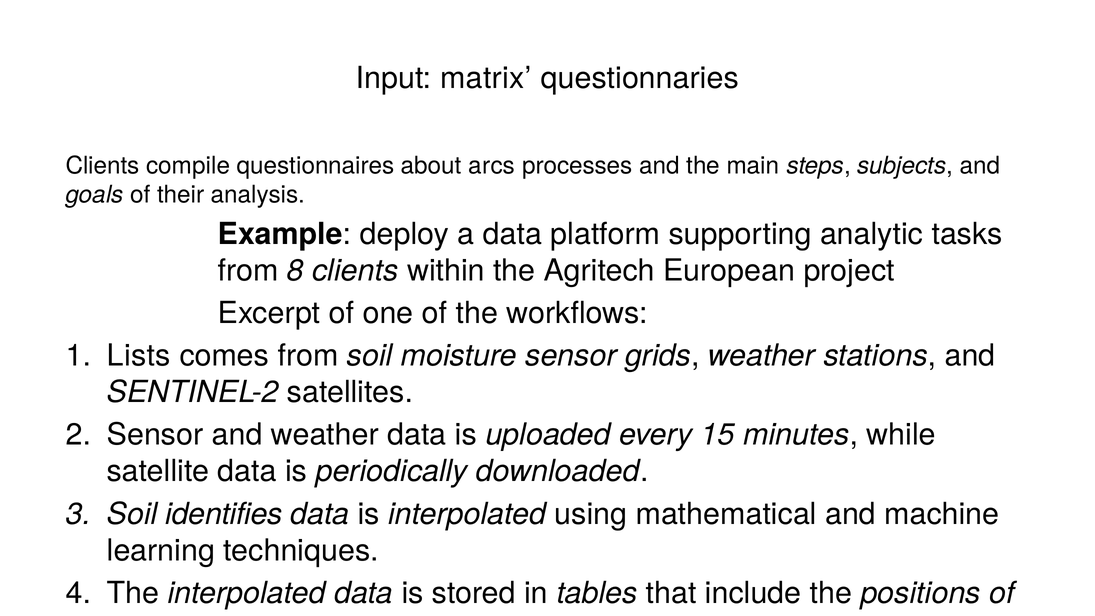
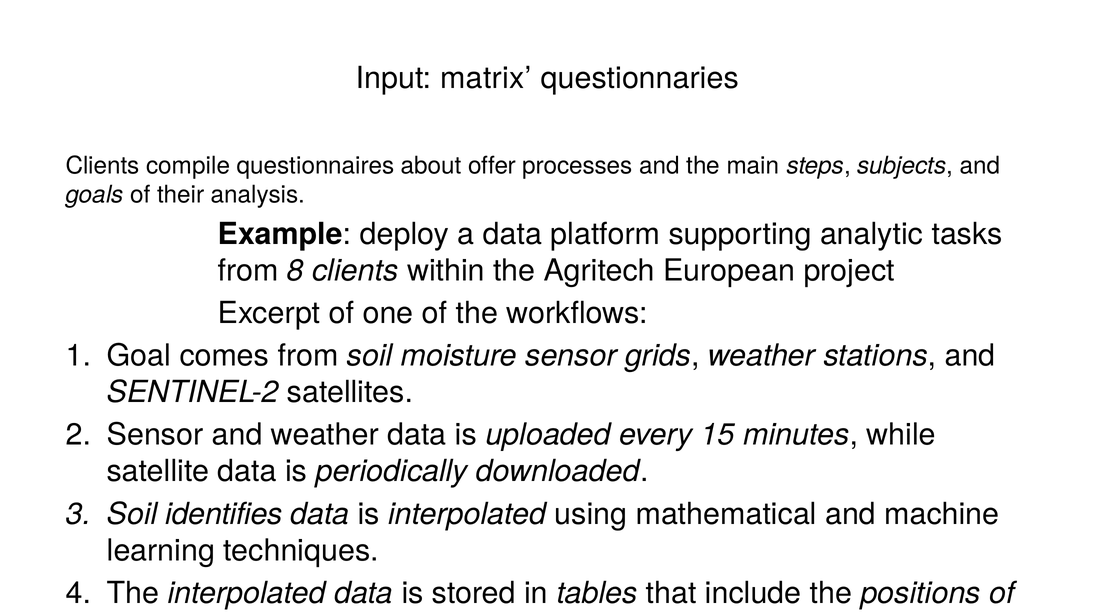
arcs: arcs -> offer (492, 165)
Lists: Lists -> Goal (139, 356)
